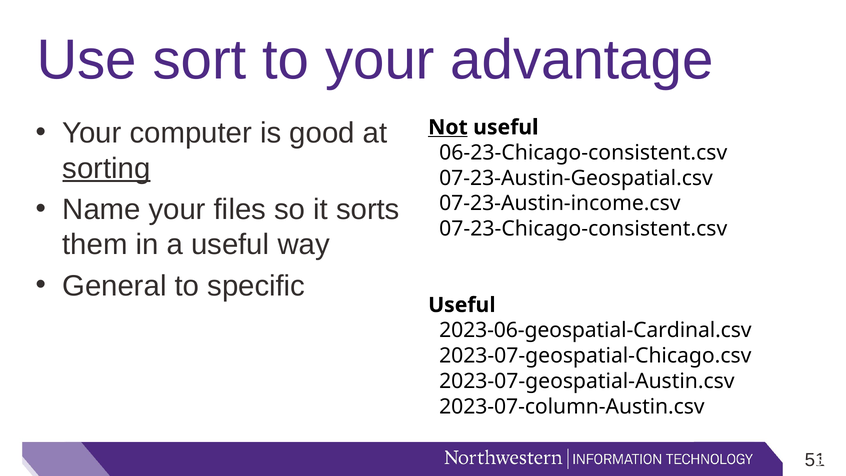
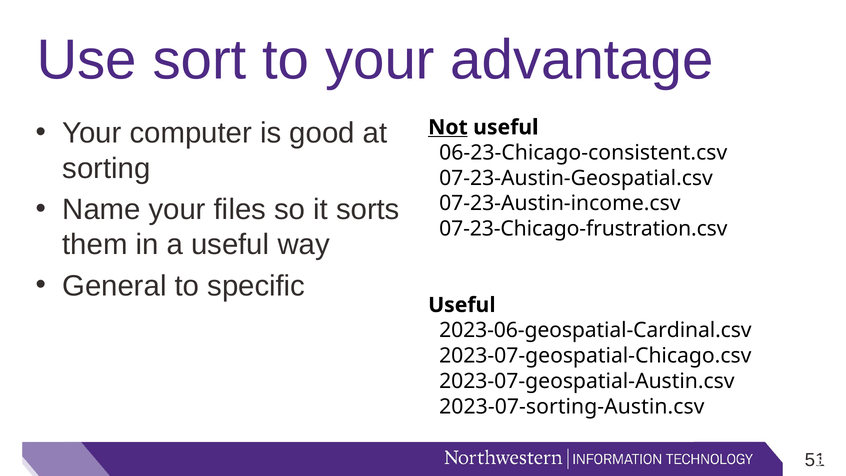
sorting underline: present -> none (106, 168)
07-23-Chicago-consistent.csv: 07-23-Chicago-consistent.csv -> 07-23-Chicago-frustration.csv (583, 229)
2023-07-column-Austin.csv: 2023-07-column-Austin.csv -> 2023-07-sorting-Austin.csv (572, 406)
